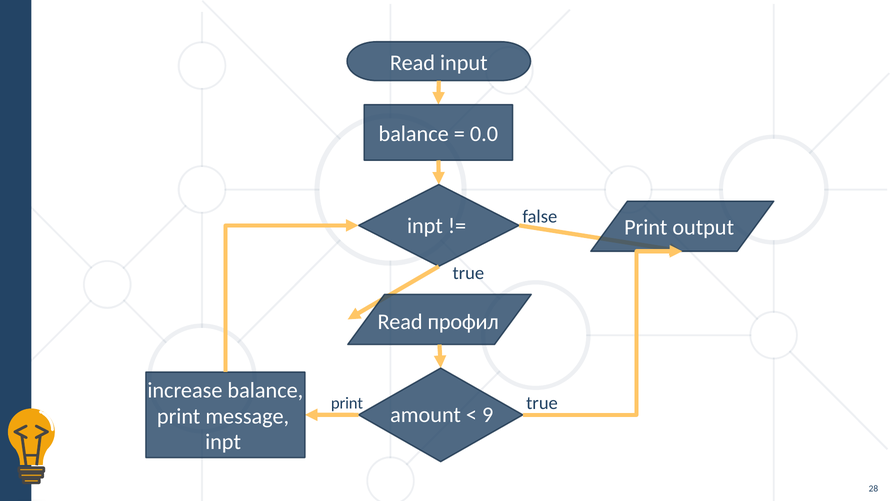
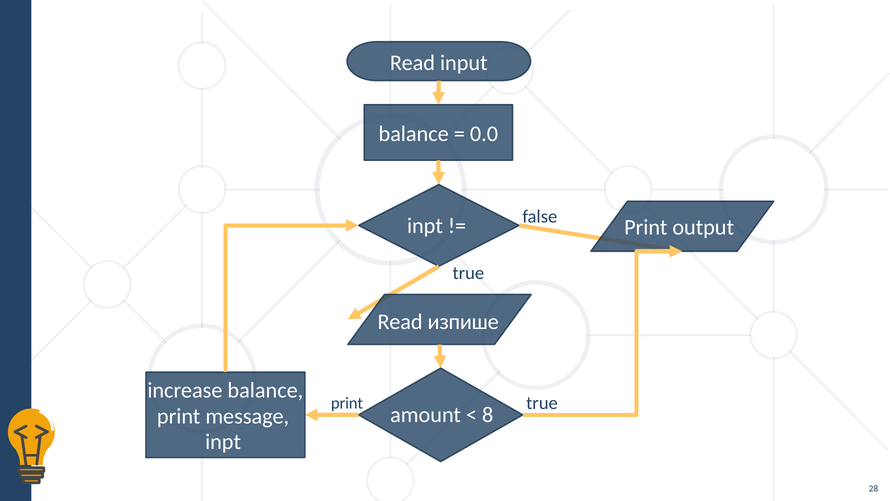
профил: профил -> изпише (463, 322)
9: 9 -> 8 (488, 414)
